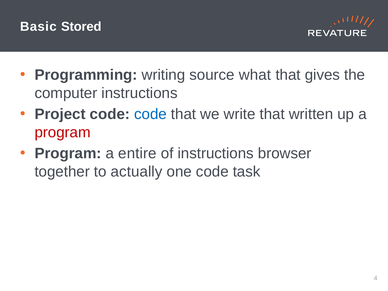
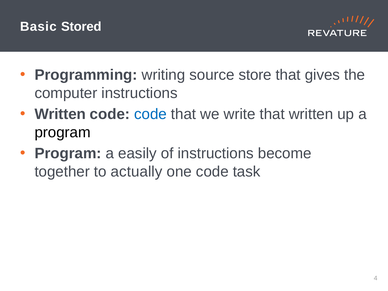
what: what -> store (255, 75)
Project: Project -> Written (60, 114)
program colour: red -> black (63, 132)
entire: entire -> easily (137, 153)
browser: browser -> become (285, 153)
